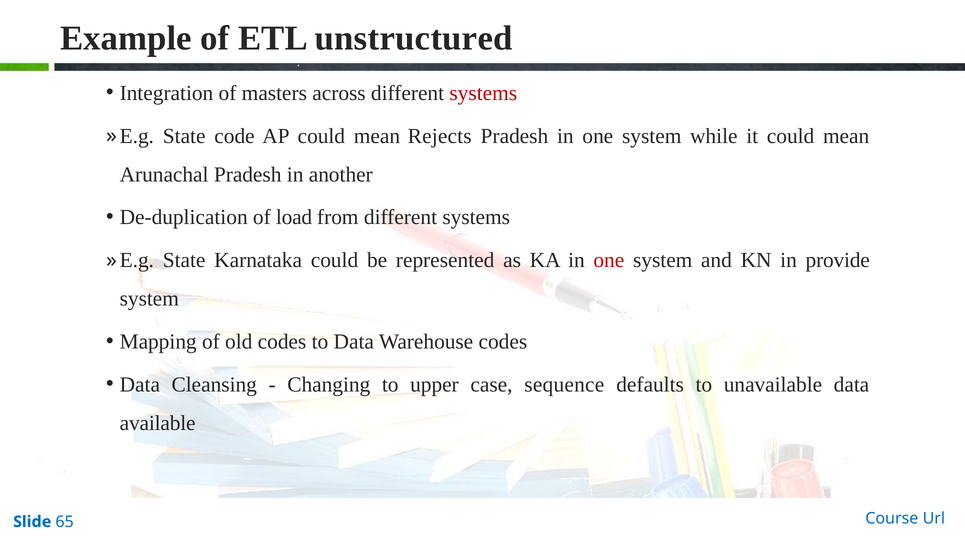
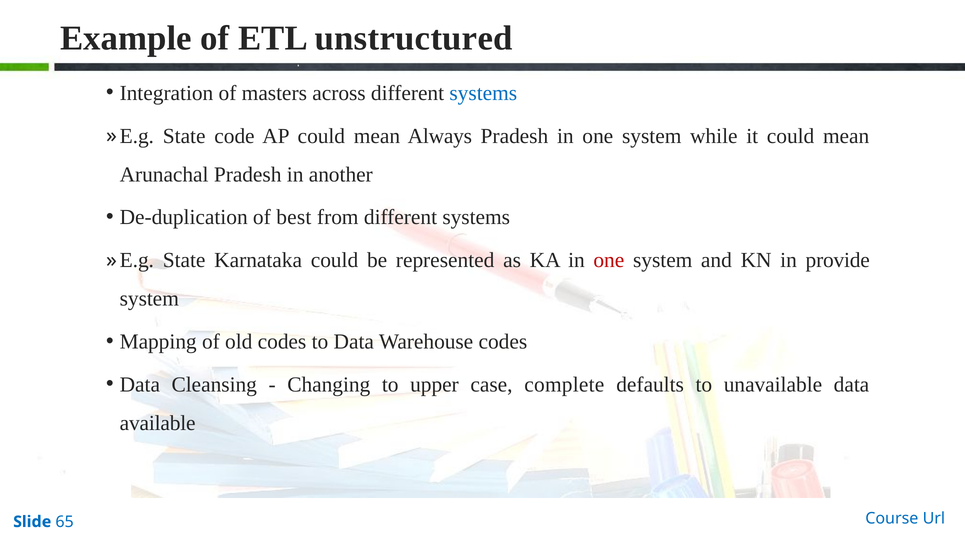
systems colour: red -> blue (483, 93)
Rejects: Rejects -> Always (440, 136)
load: load -> best (294, 217)
sequence: sequence -> complete (564, 384)
